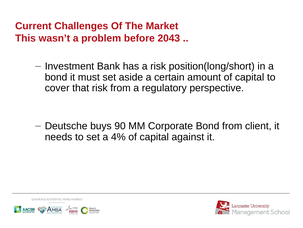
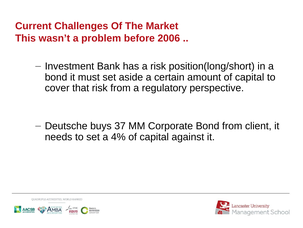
2043: 2043 -> 2006 (169, 38)
90: 90 -> 37 (120, 126)
